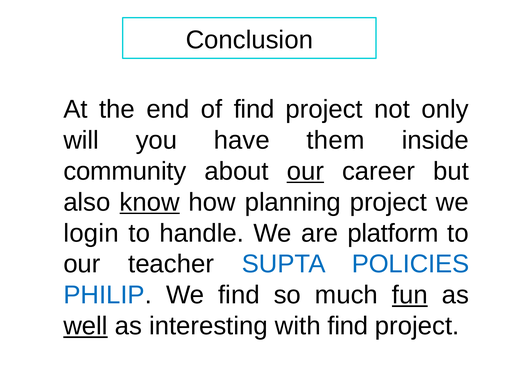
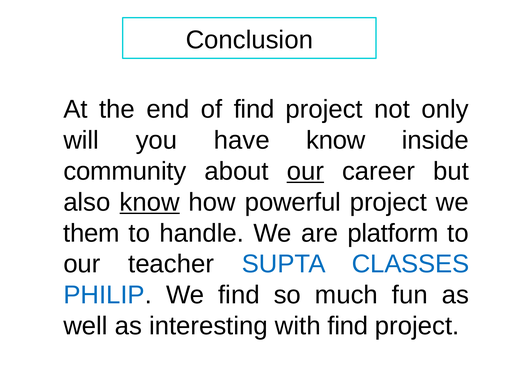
have them: them -> know (336, 140)
planning: planning -> powerful (293, 202)
login: login -> them (91, 233)
POLICIES: POLICIES -> CLASSES (411, 264)
fun underline: present -> none (410, 295)
well underline: present -> none (86, 325)
